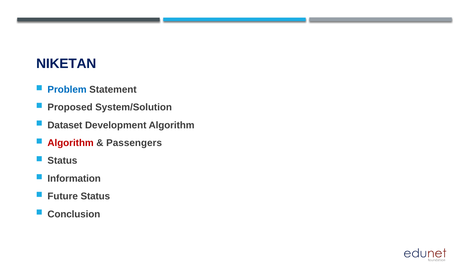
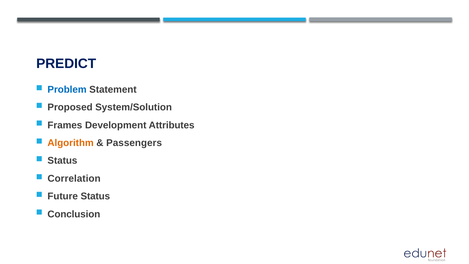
NIKETAN: NIKETAN -> PREDICT (66, 63)
Dataset: Dataset -> Frames (65, 125)
Development Algorithm: Algorithm -> Attributes (172, 125)
Algorithm colour: red -> orange (71, 143)
Information: Information -> Correlation (74, 178)
